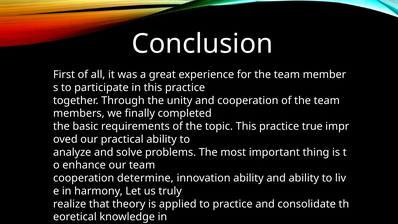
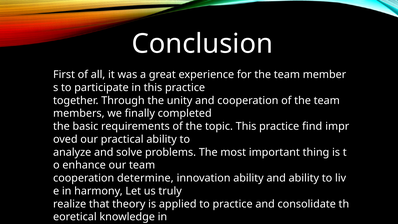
true: true -> find (312, 126)
